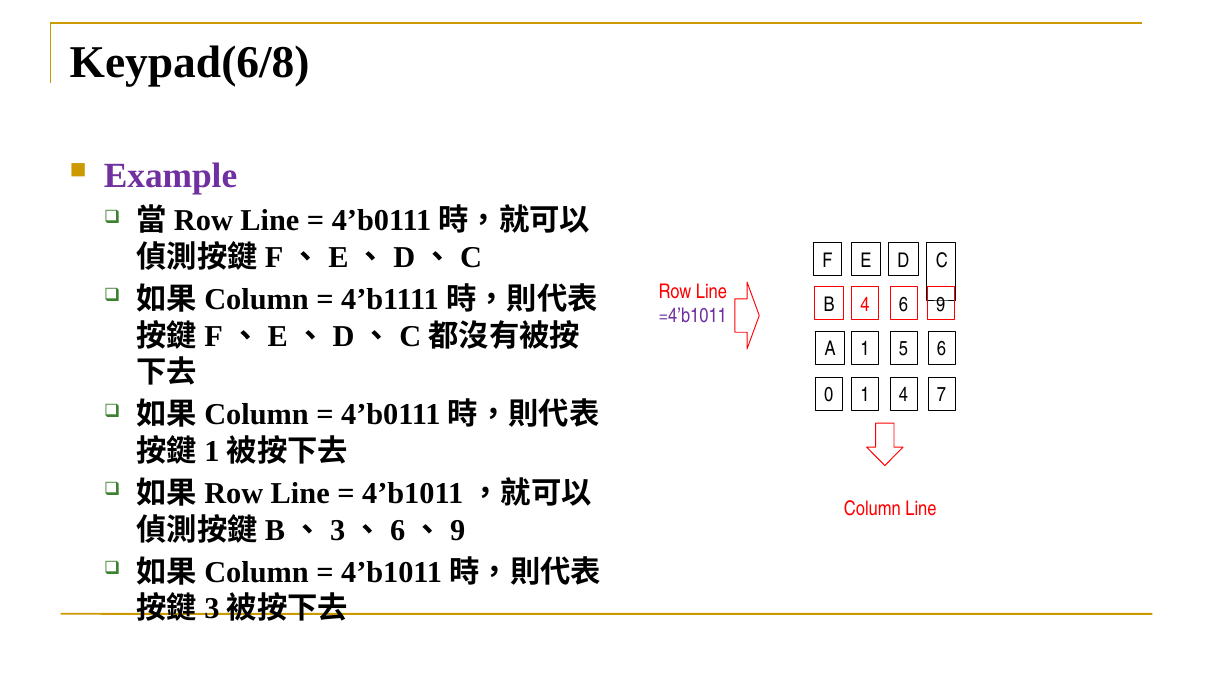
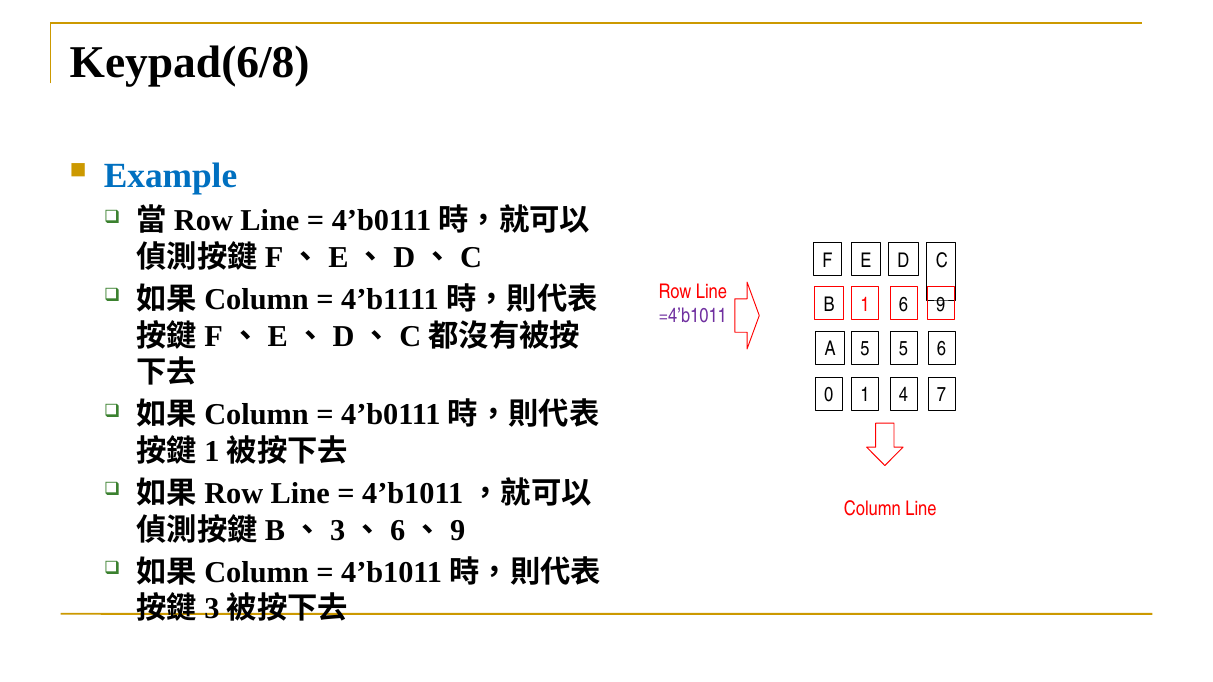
Example colour: purple -> blue (171, 176)
B 4: 4 -> 1 (865, 305)
A 1: 1 -> 5 (865, 349)
